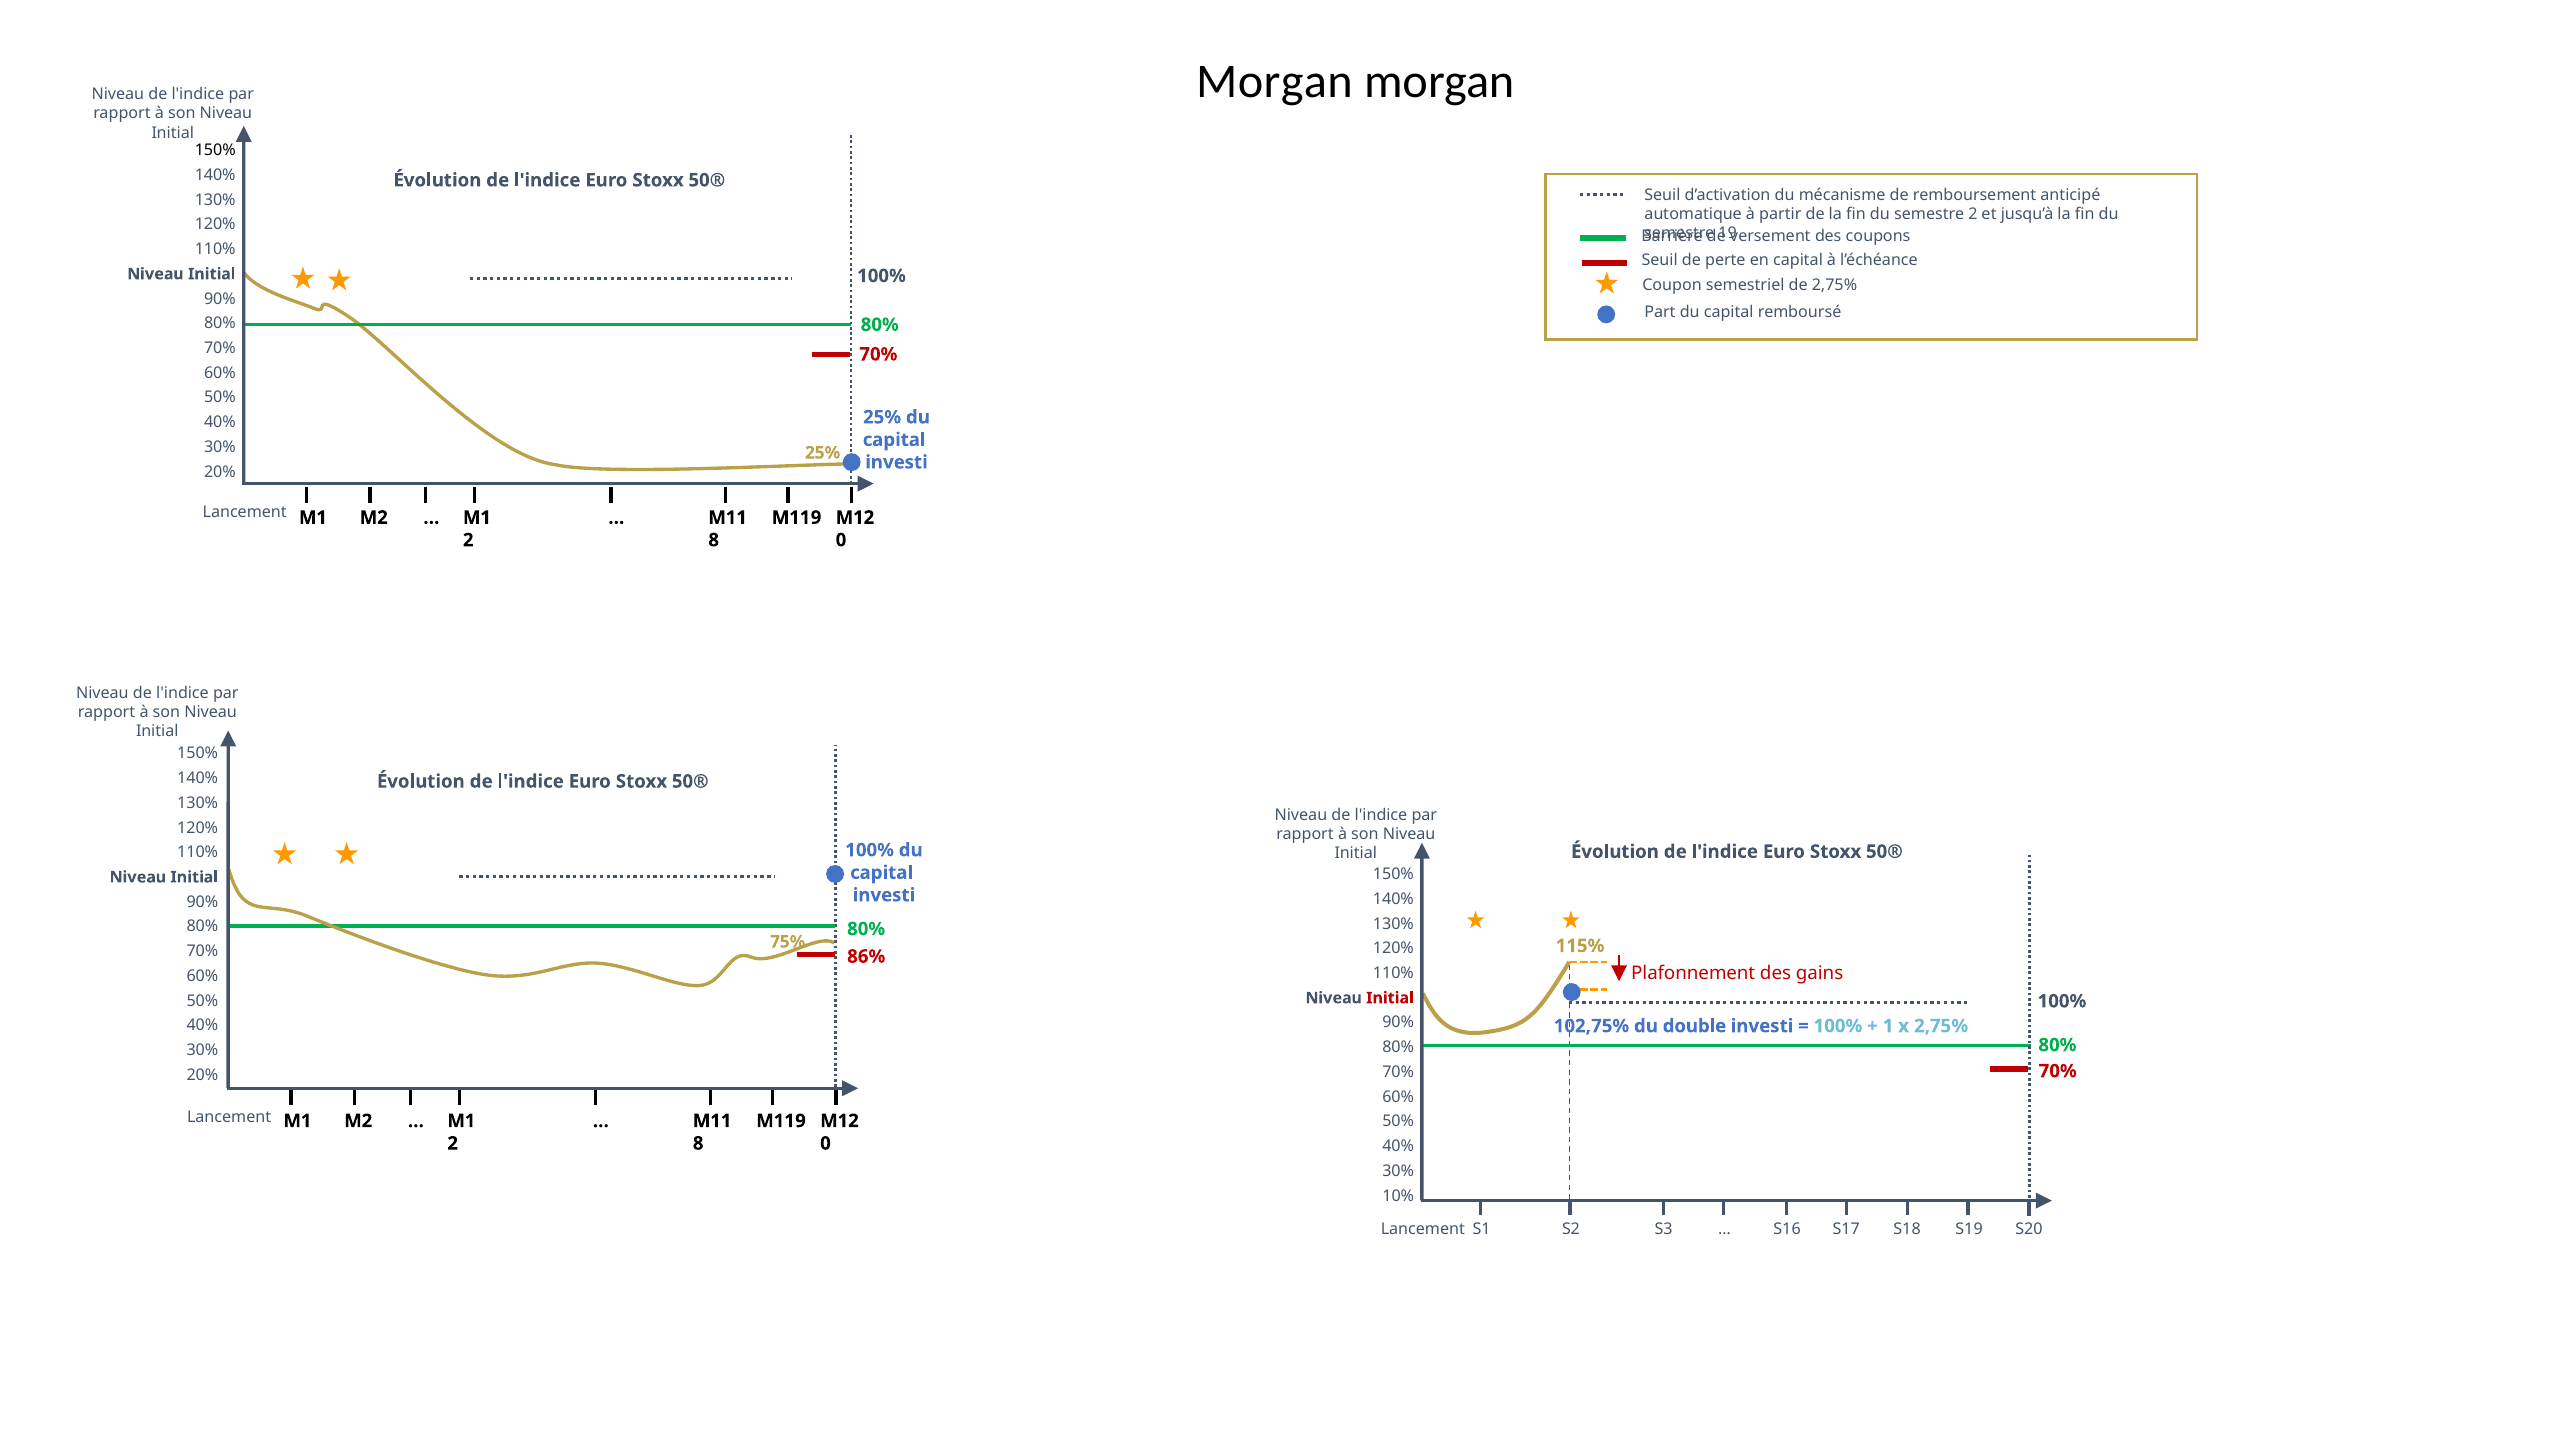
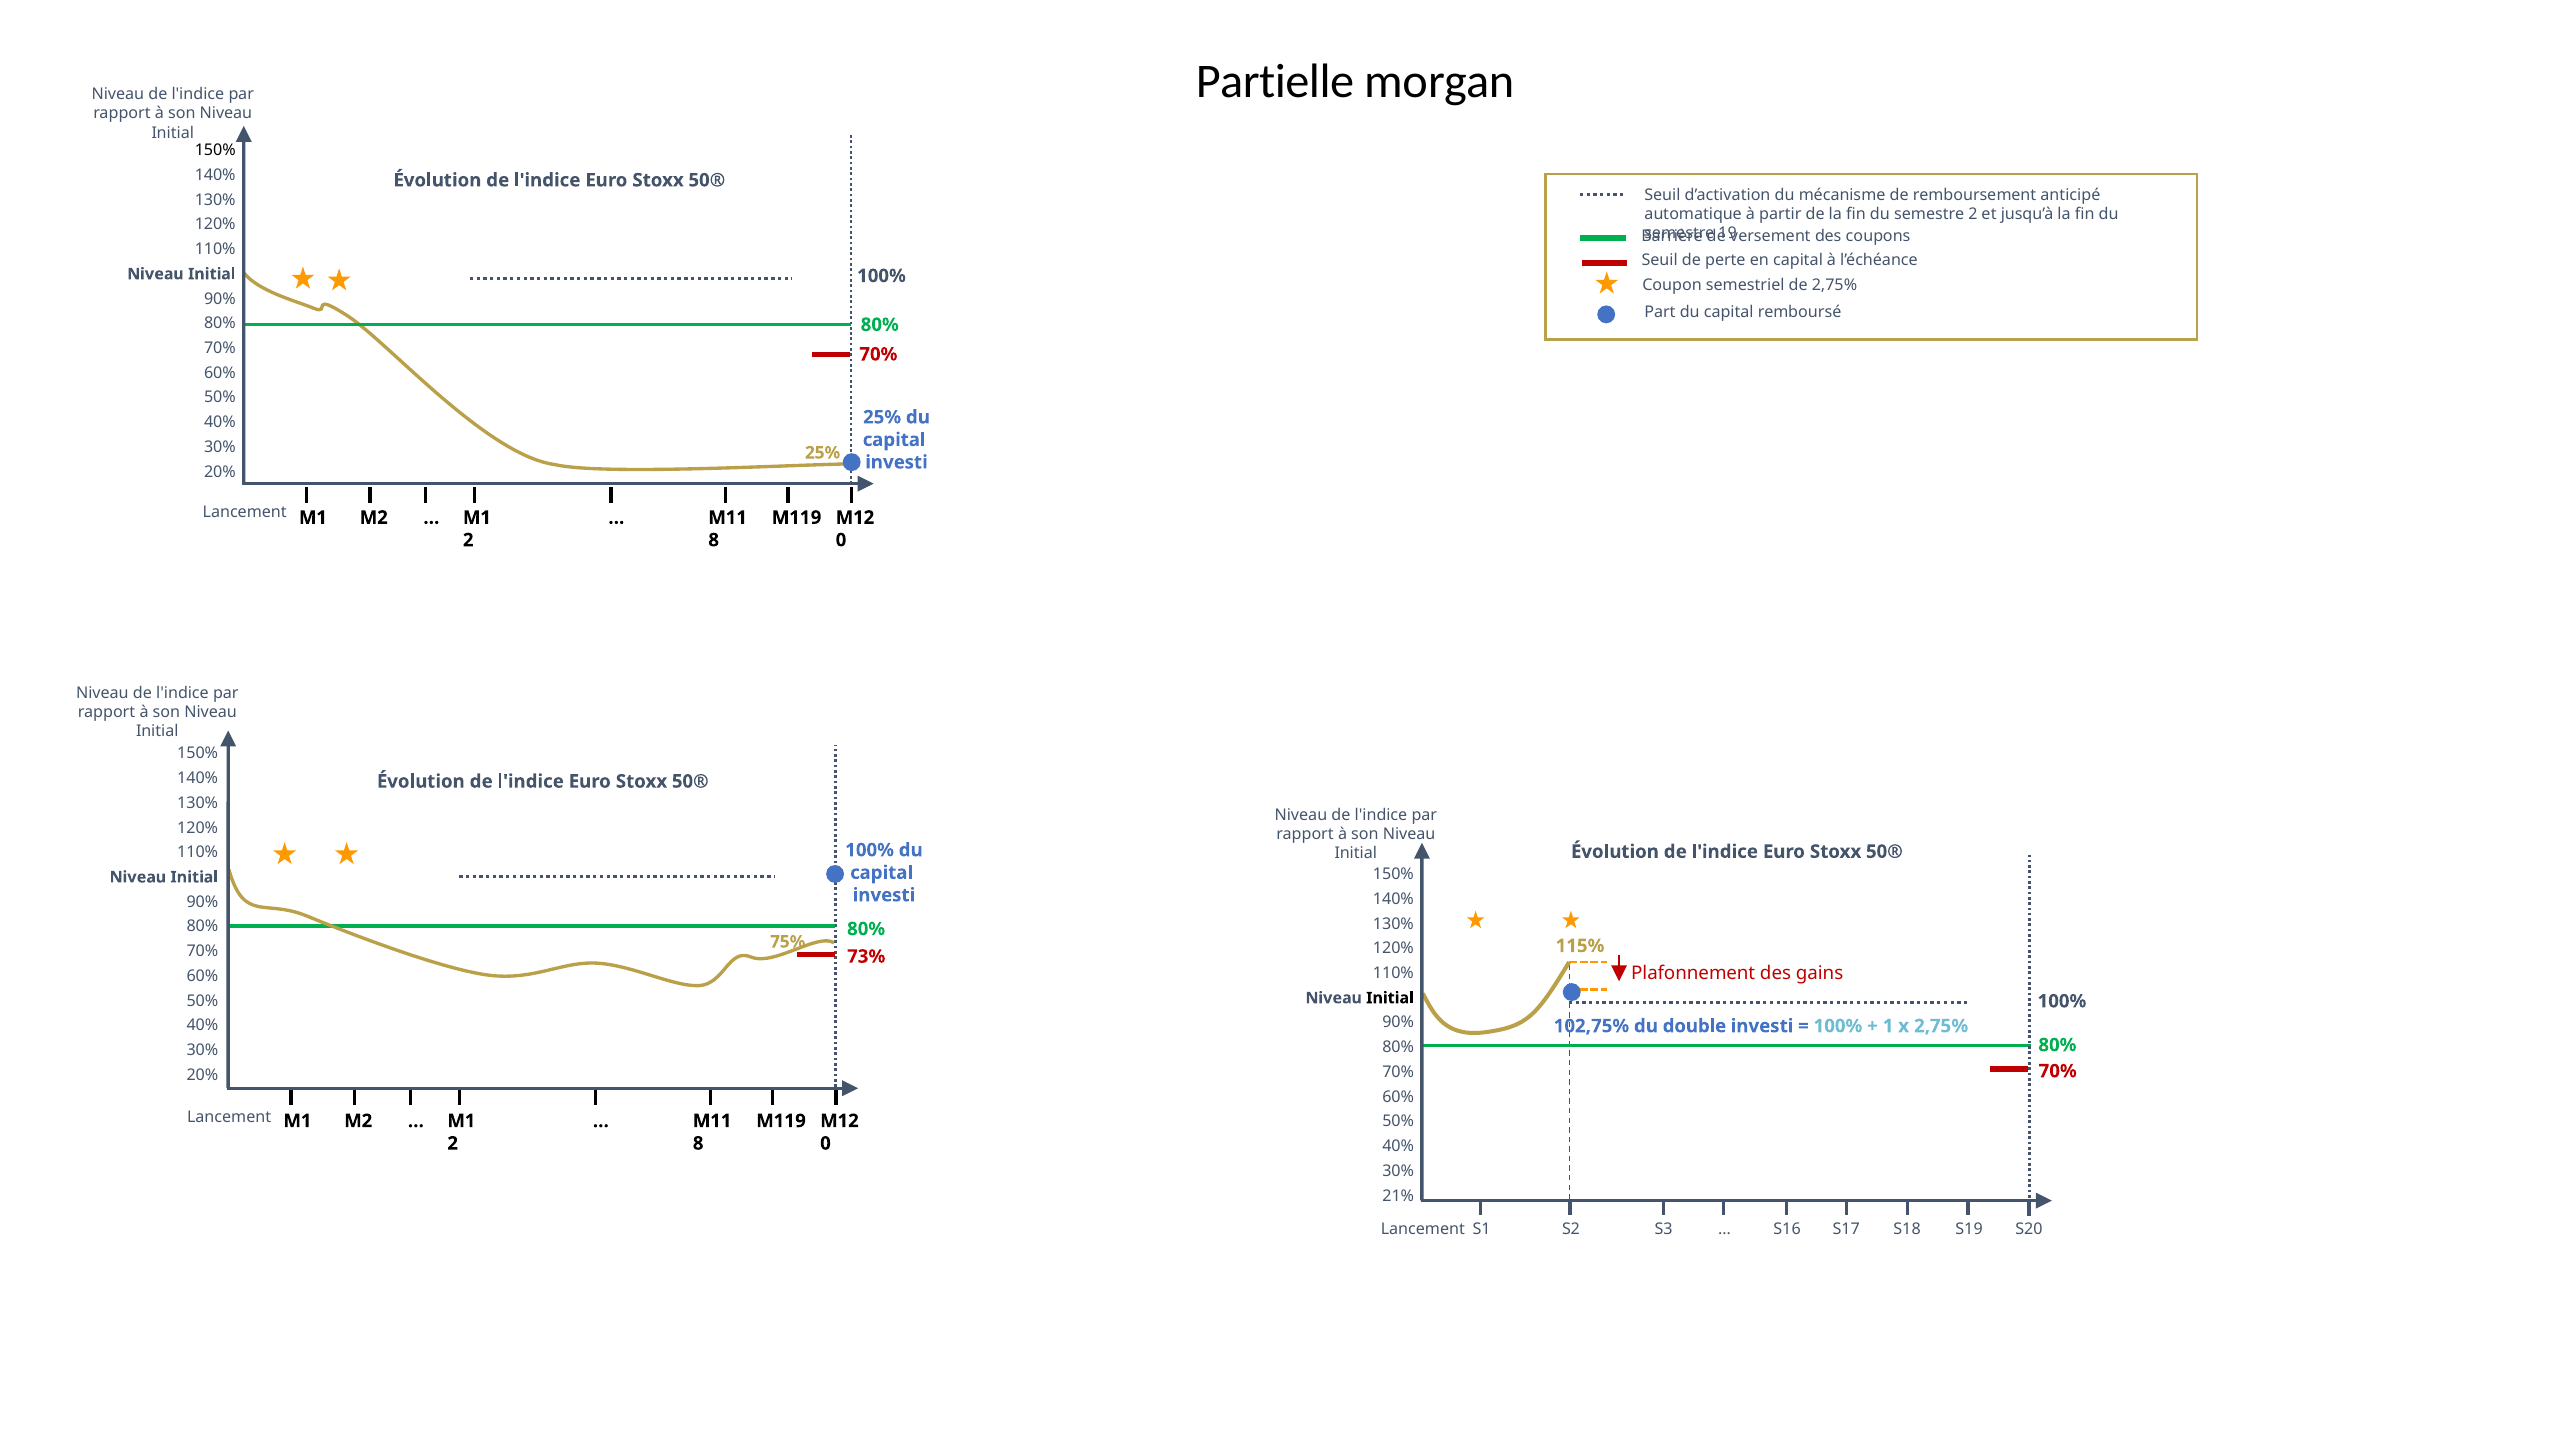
Morgan: Morgan -> Partielle (1275, 81)
86%: 86% -> 73% (866, 957)
Initial colour: red -> black (1390, 998)
10%: 10% -> 21% (1398, 1196)
